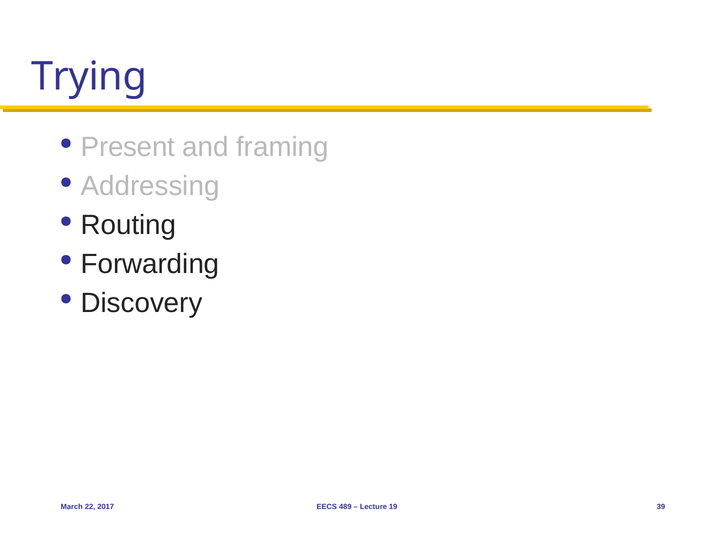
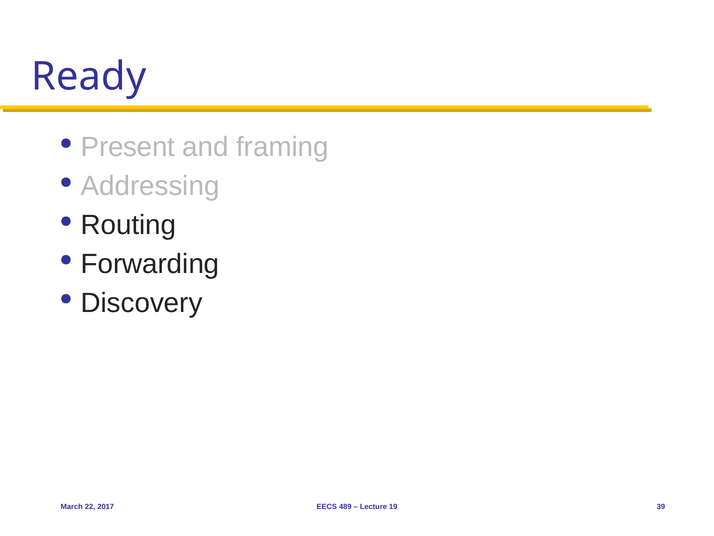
Trying: Trying -> Ready (89, 76)
